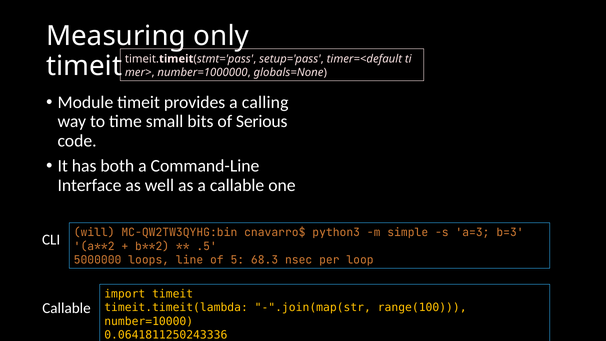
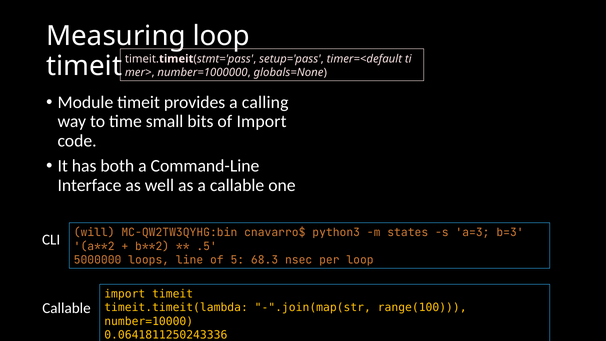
Measuring only: only -> loop (221, 36)
of Serious: Serious -> Import (262, 122)
simple: simple -> states (408, 233)
